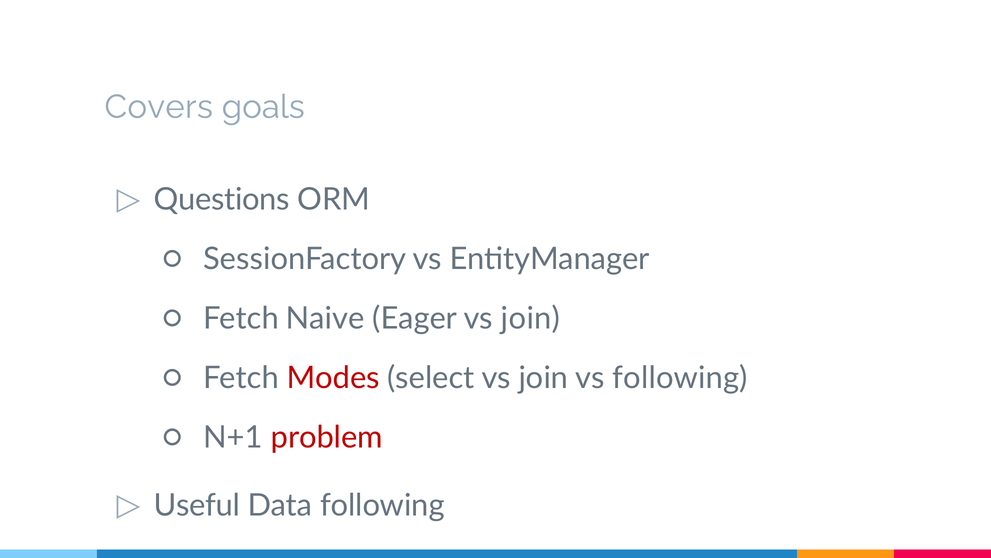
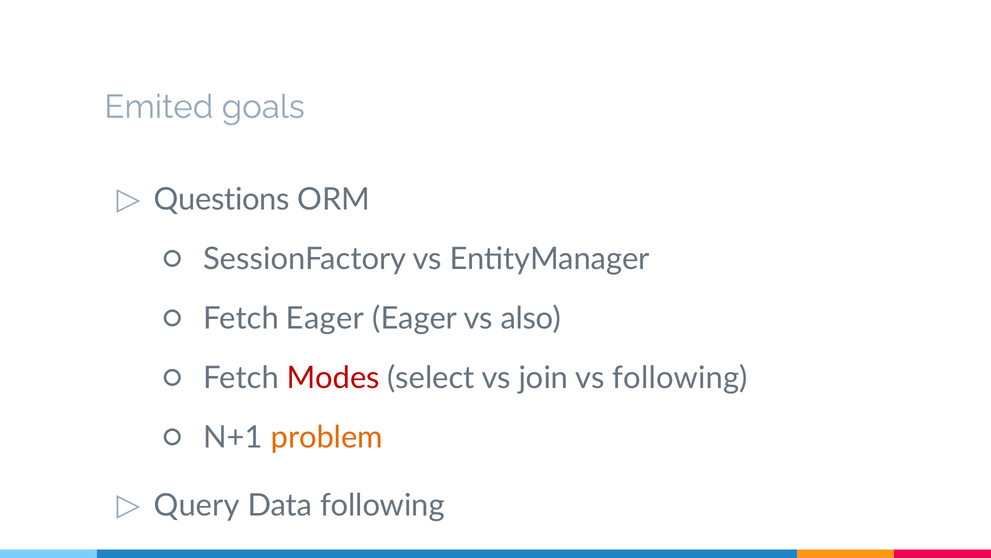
Covers: Covers -> Emited (159, 107)
Fetch Naive: Naive -> Eager (325, 318)
Eager vs join: join -> also (531, 318)
problem colour: red -> orange (327, 437)
Useful: Useful -> Query (197, 505)
